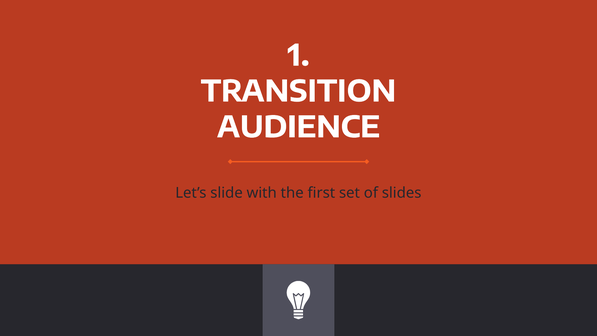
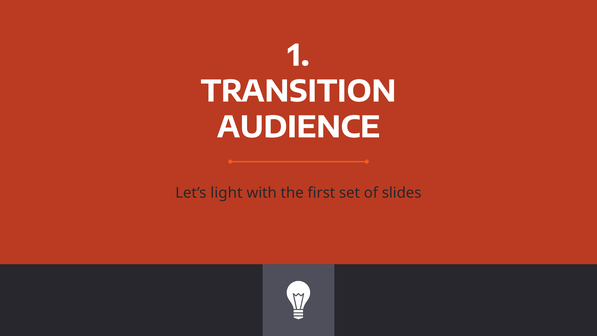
slide: slide -> light (226, 193)
